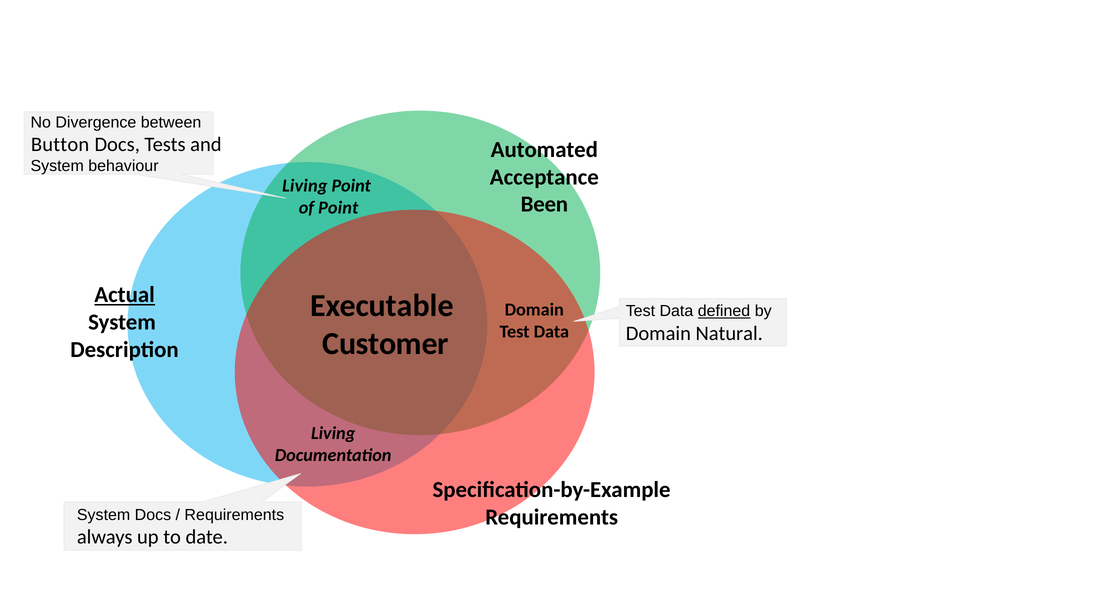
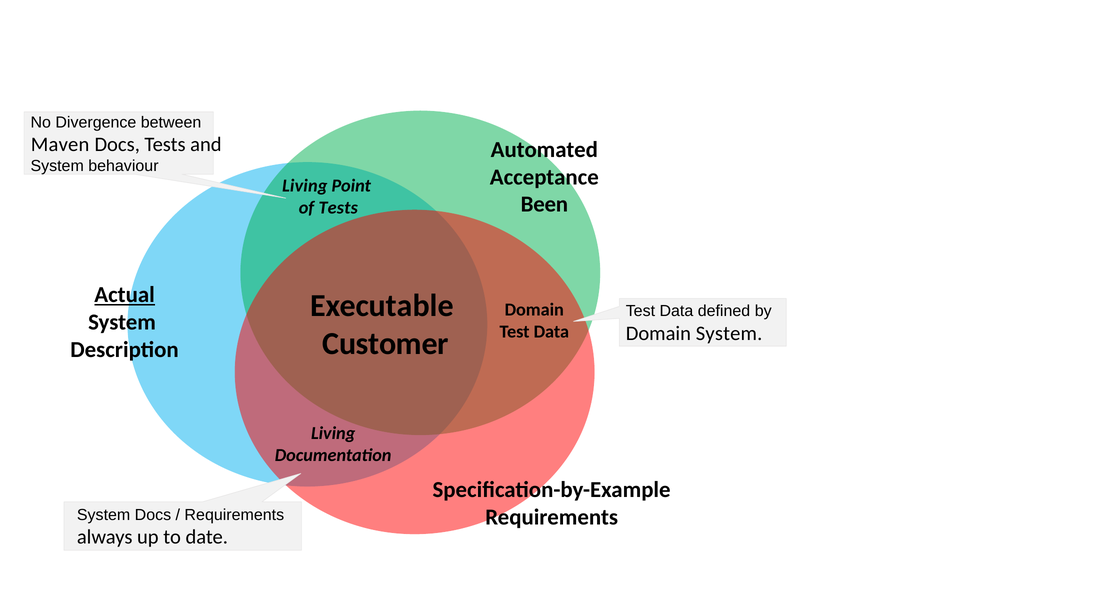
Button: Button -> Maven (60, 145)
of Point: Point -> Tests (338, 208)
defined underline: present -> none (724, 311)
Domain Natural: Natural -> System (729, 334)
